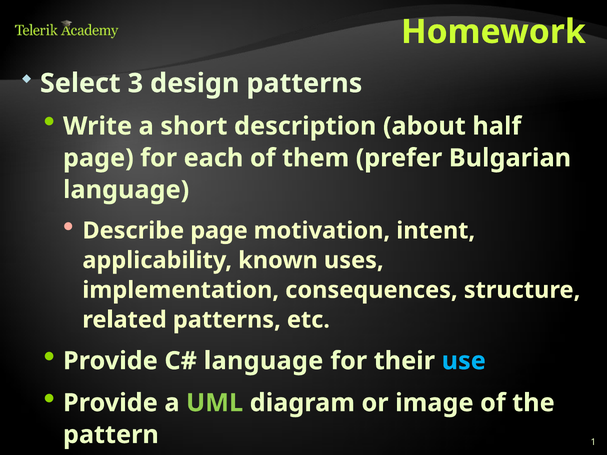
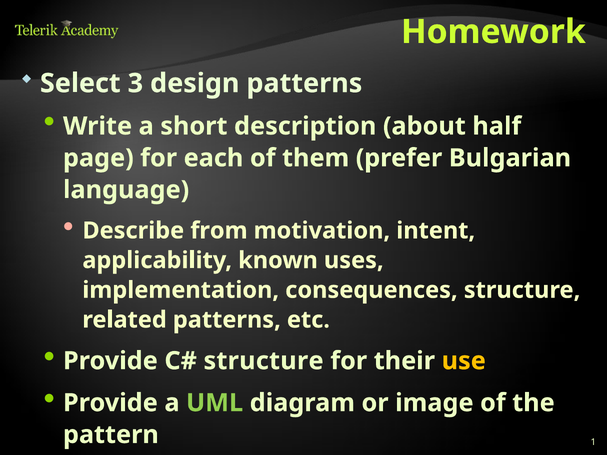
Describe page: page -> from (219, 231)
language: language -> structure (264, 361)
use colour: light blue -> yellow (464, 361)
